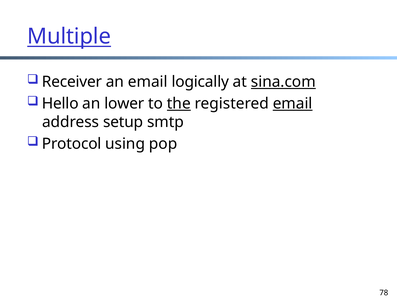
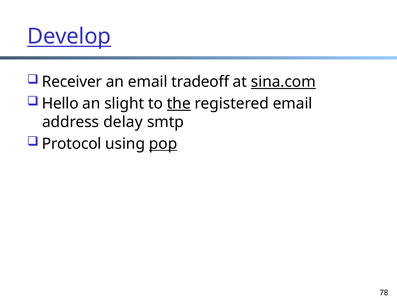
Multiple: Multiple -> Develop (69, 36)
logically: logically -> tradeoff (200, 82)
lower: lower -> slight (124, 103)
email underline: present -> none (293, 103)
setup: setup -> delay (123, 122)
pop underline: none -> present (163, 144)
